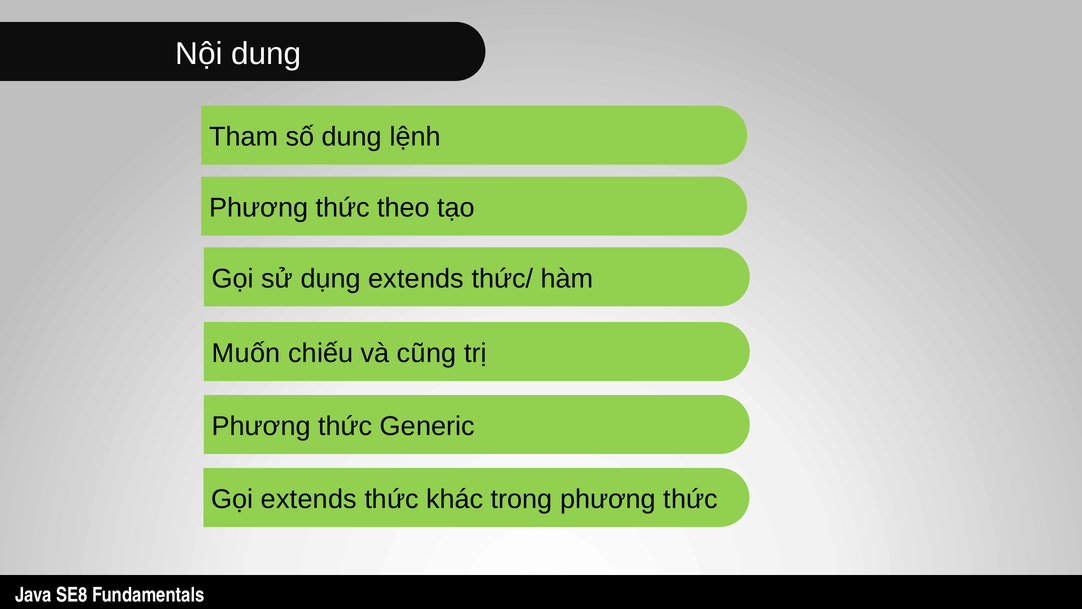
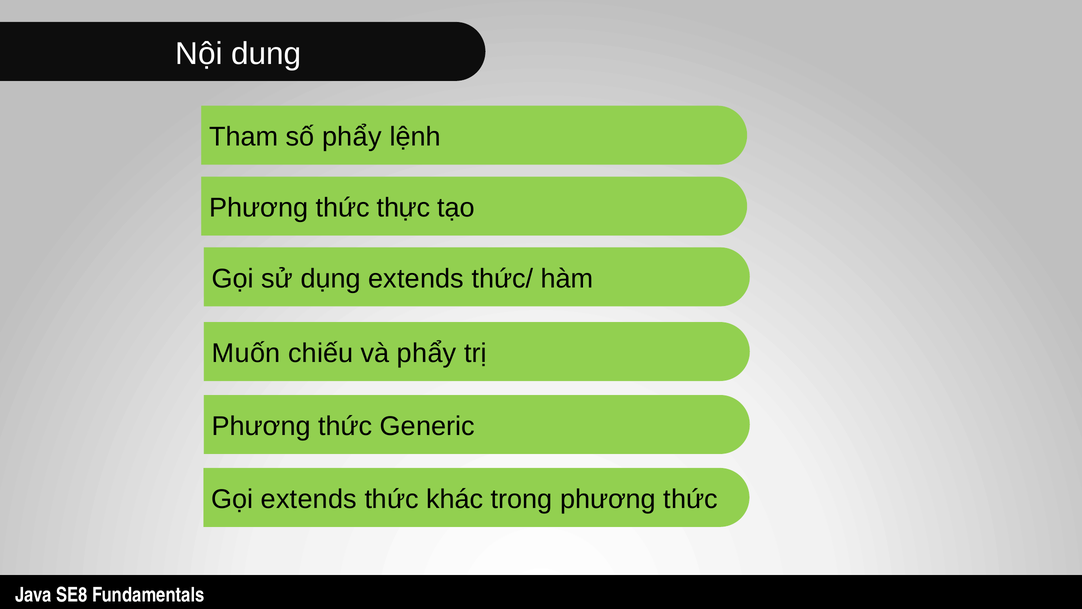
số dung: dung -> phẩy (352, 137)
theo: theo -> thực (404, 208)
và cũng: cũng -> phẩy (427, 353)
